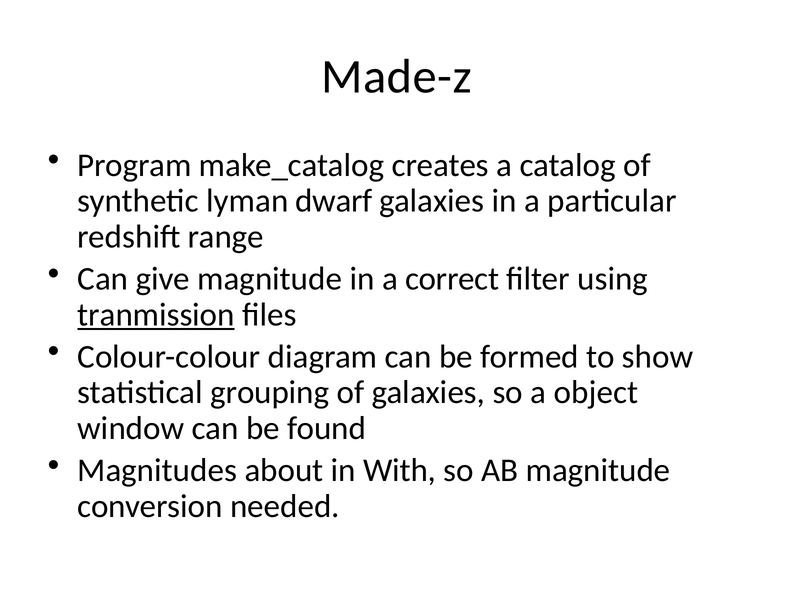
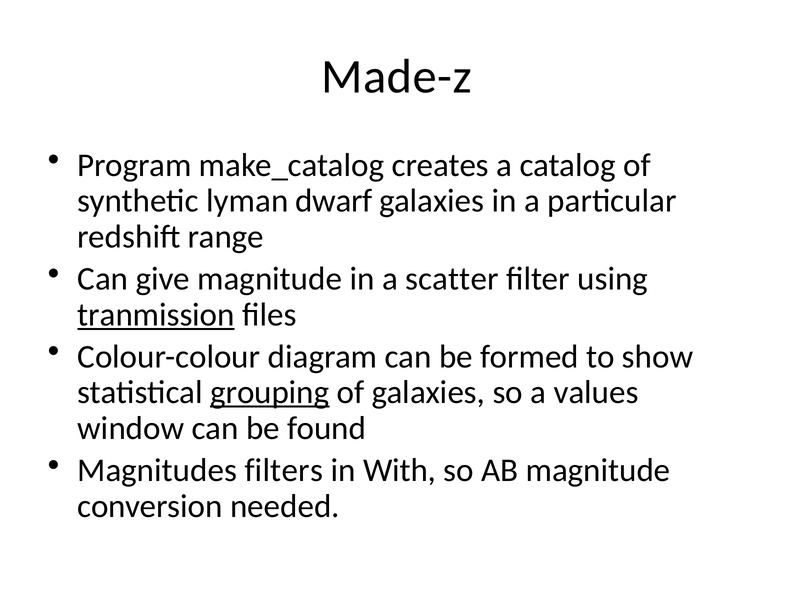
correct: correct -> scatter (452, 279)
grouping underline: none -> present (270, 392)
object: object -> values (596, 392)
about: about -> filters (284, 470)
